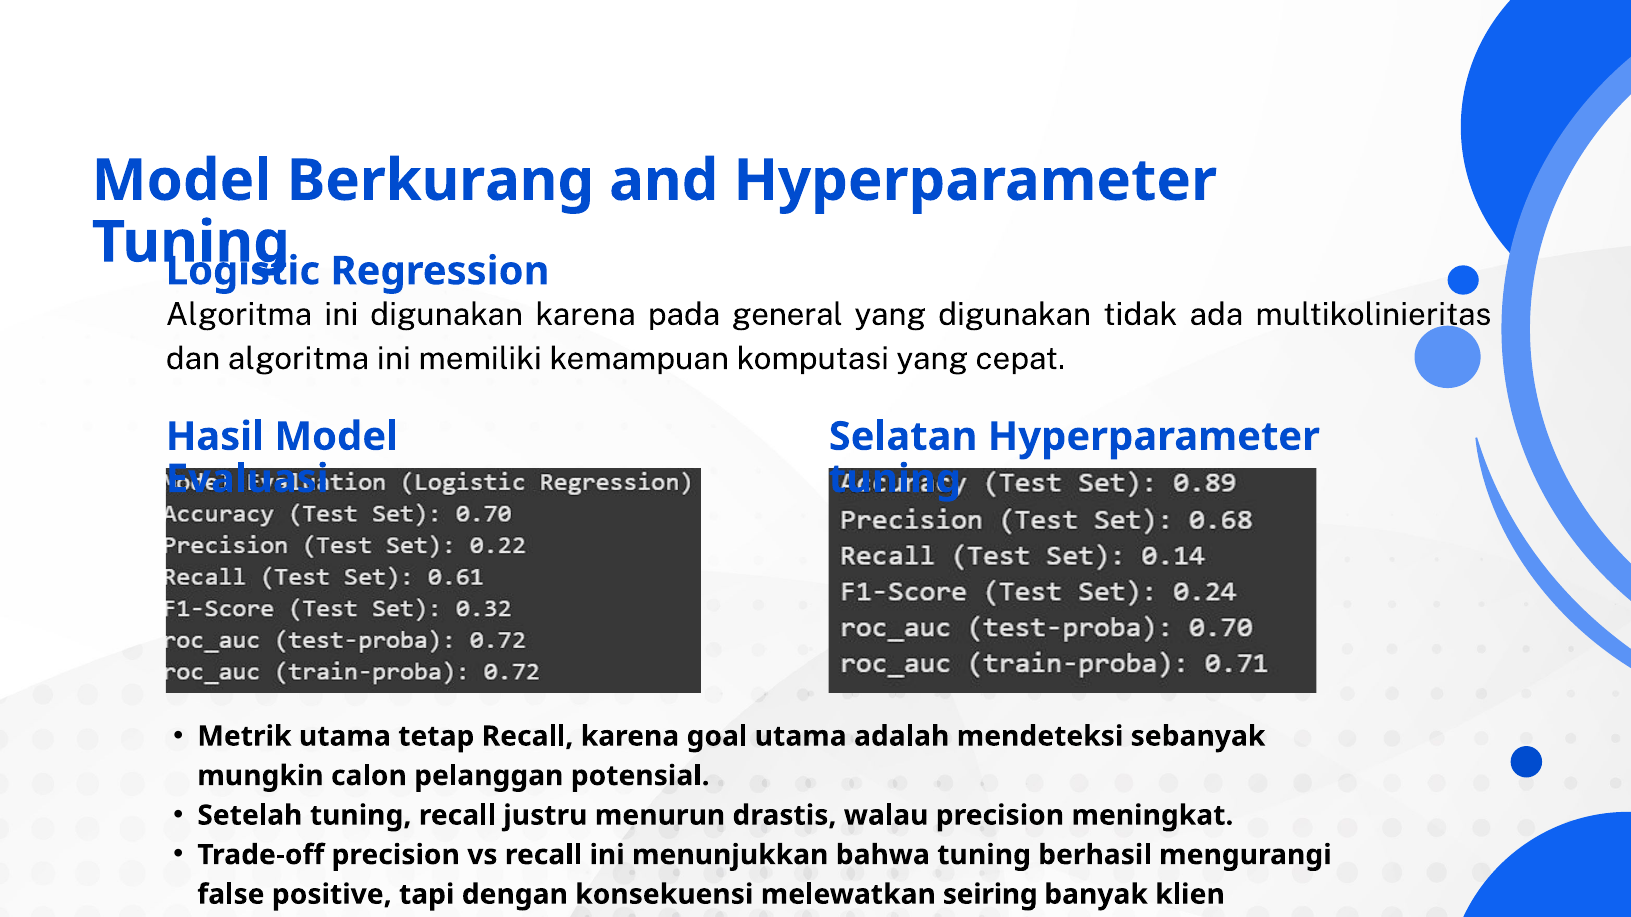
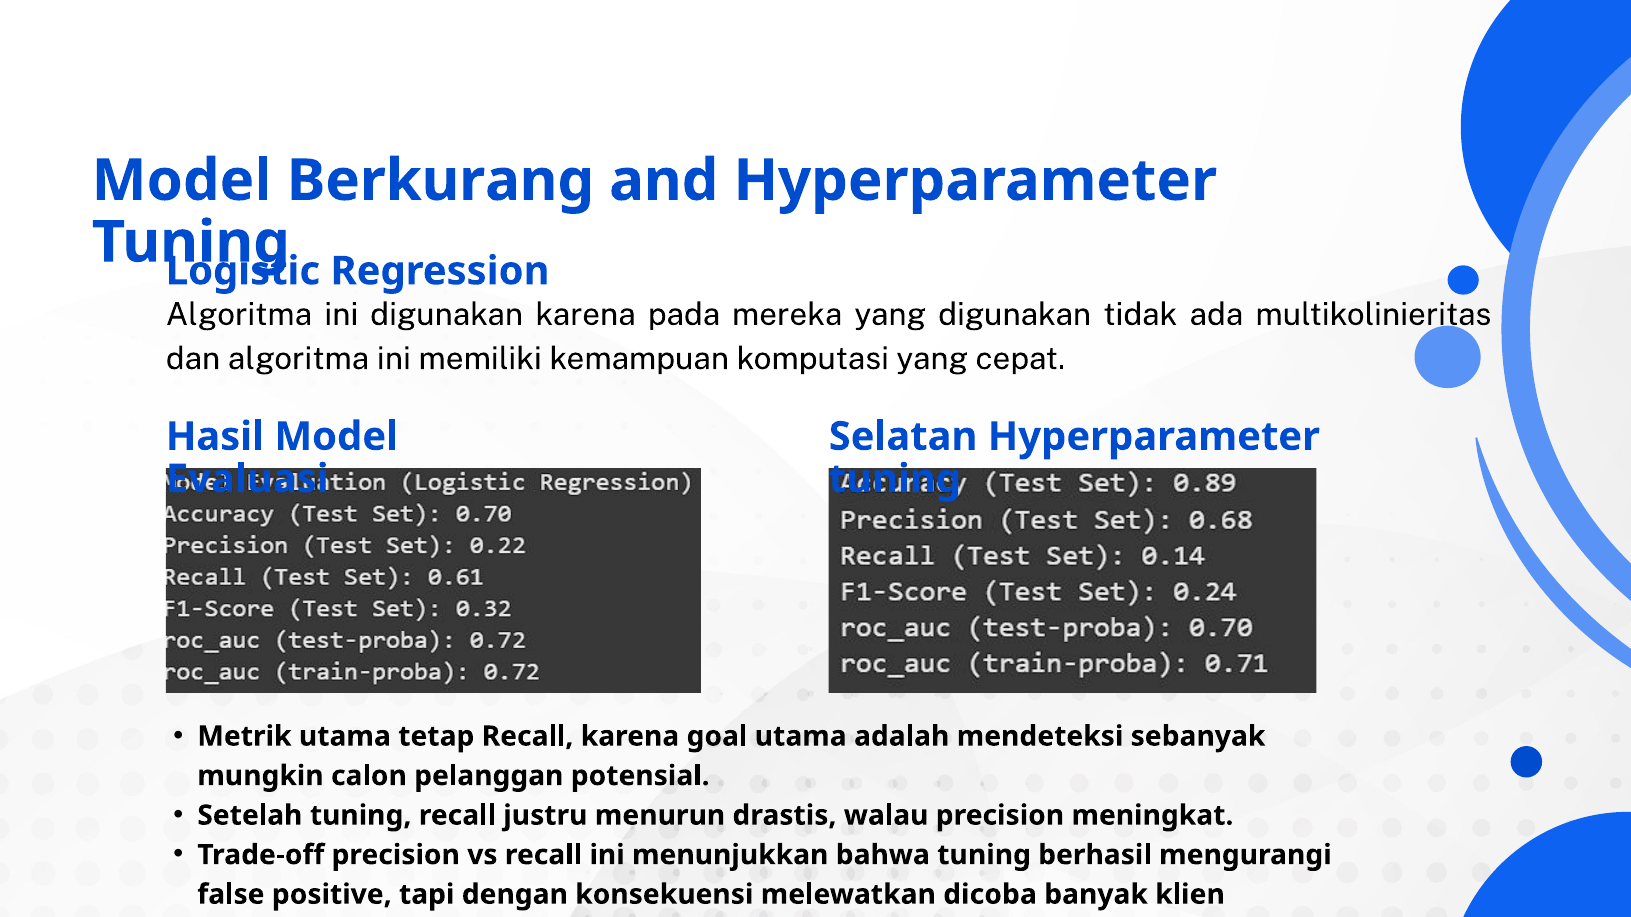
general: general -> mereka (787, 315)
seiring: seiring -> dicoba (990, 895)
